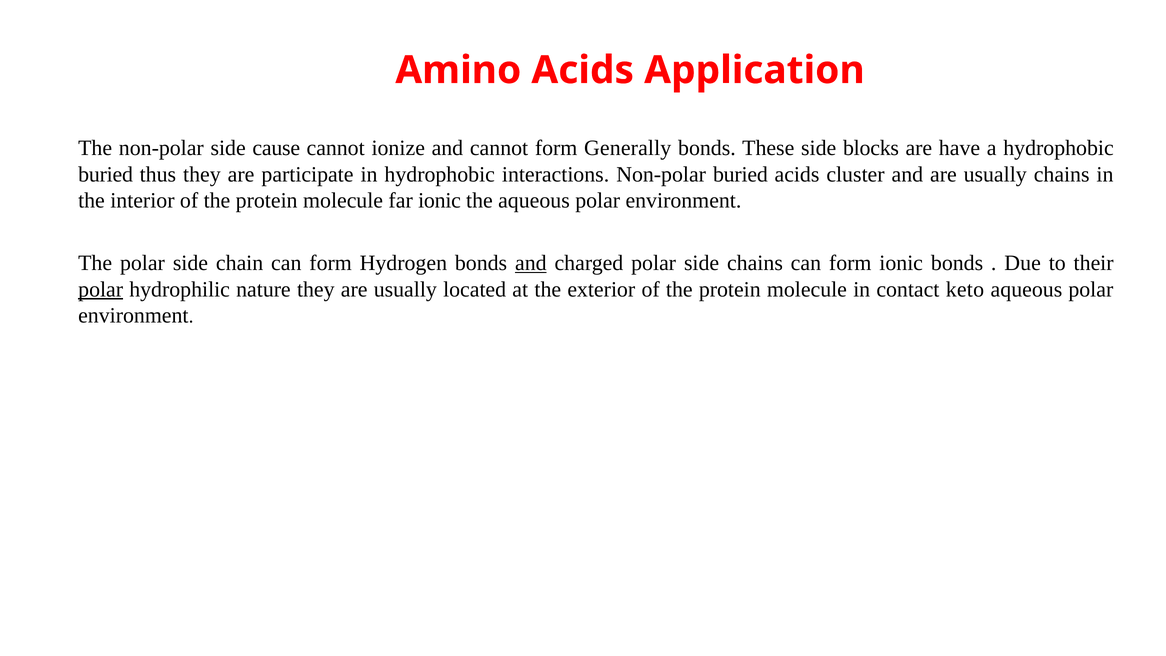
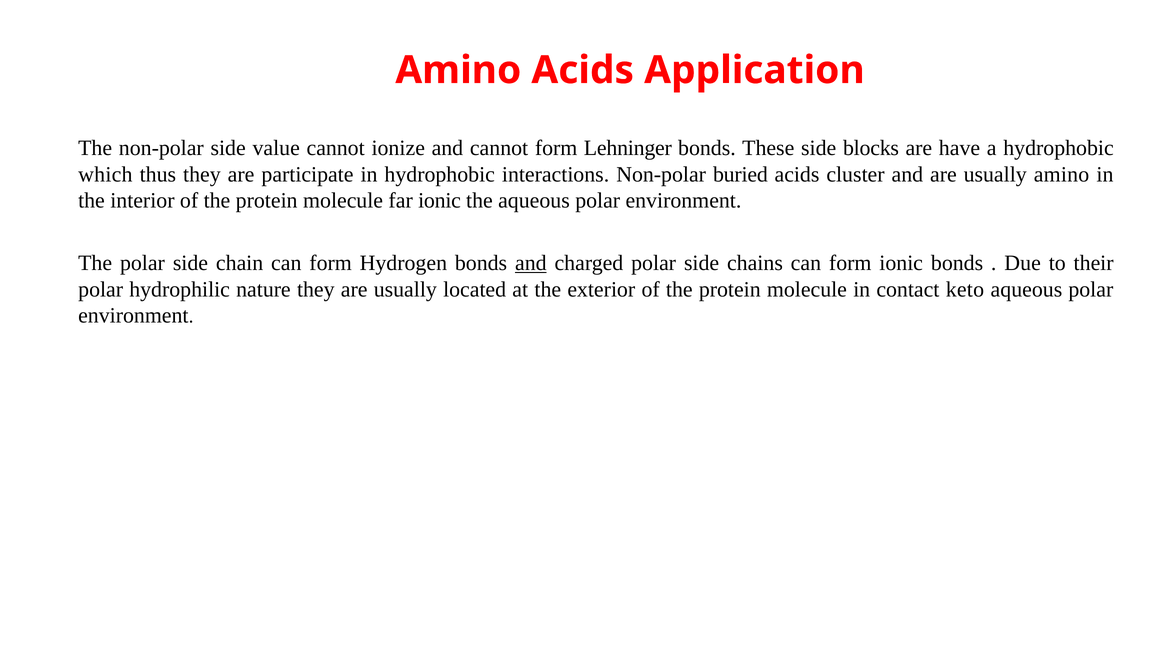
cause: cause -> value (276, 148)
Generally: Generally -> Lehninger (628, 148)
buried: buried -> which (105, 174)
usually chains: chains -> amino (1062, 174)
polar underline: present -> none (101, 289)
